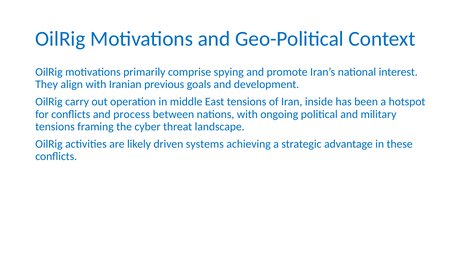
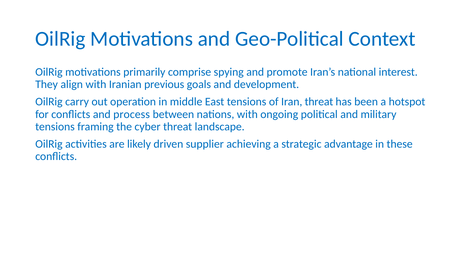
Iran inside: inside -> threat (319, 102)
systems: systems -> supplier (205, 144)
